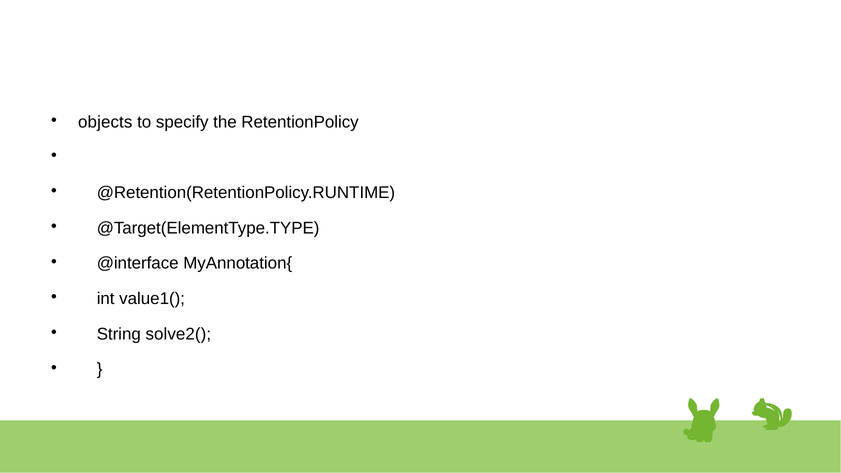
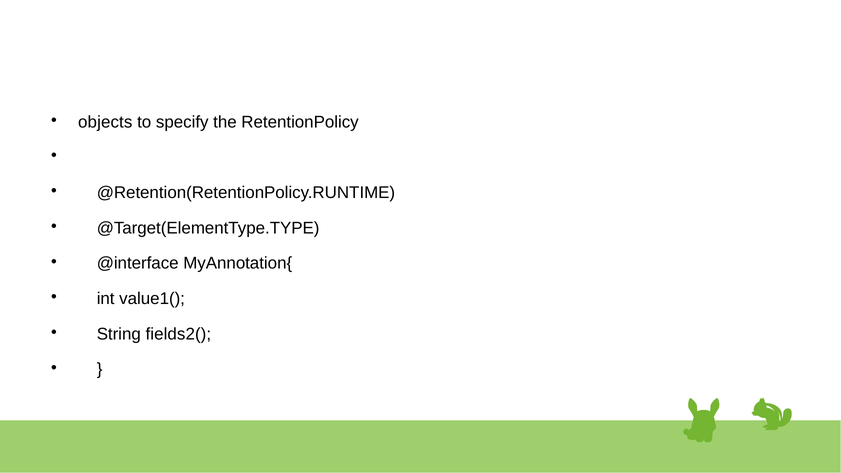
solve2(: solve2( -> fields2( (178, 334)
